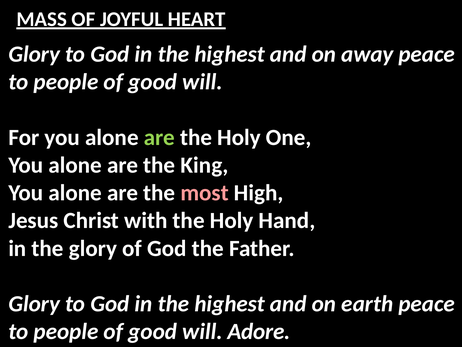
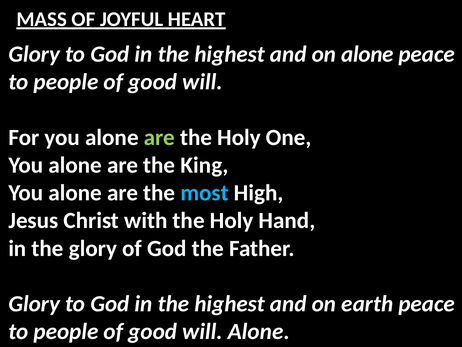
on away: away -> alone (367, 54)
most colour: pink -> light blue (205, 193)
will Adore: Adore -> Alone (259, 331)
